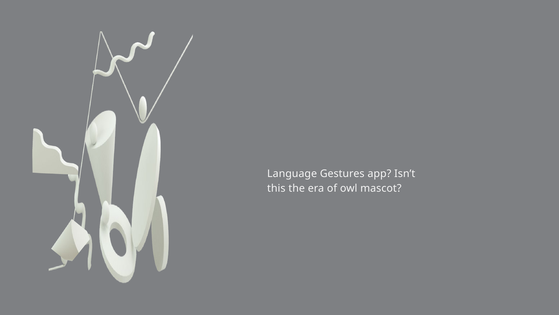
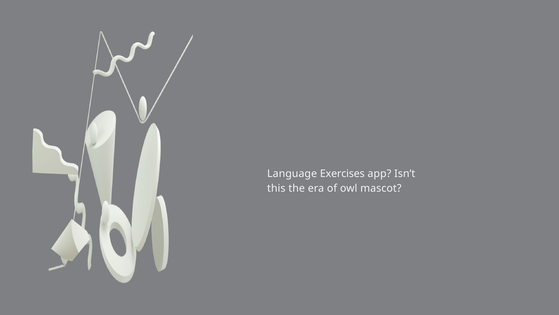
Gestures: Gestures -> Exercises (342, 173)
